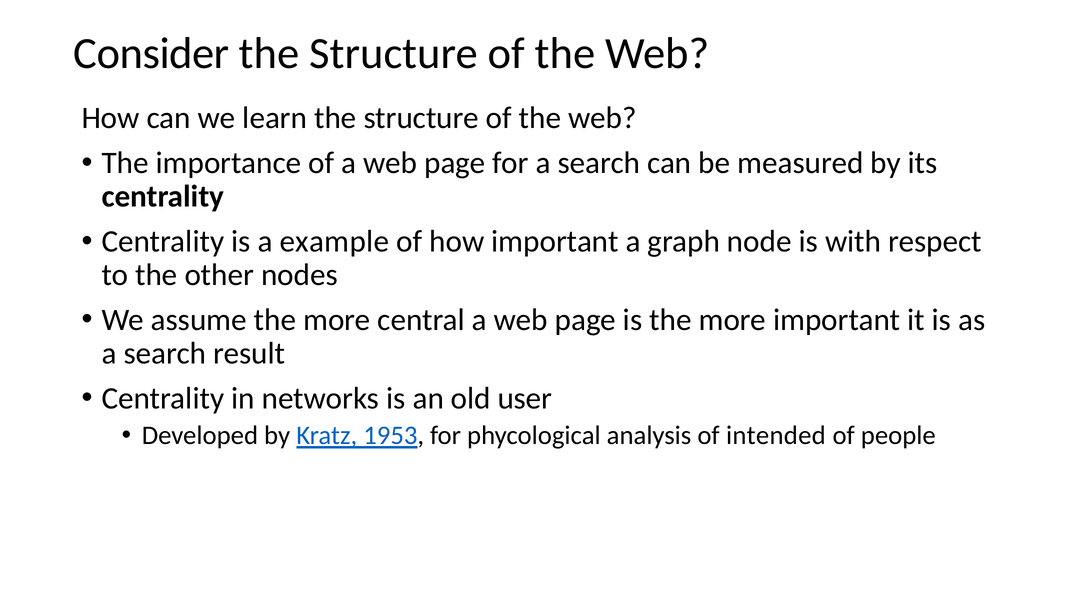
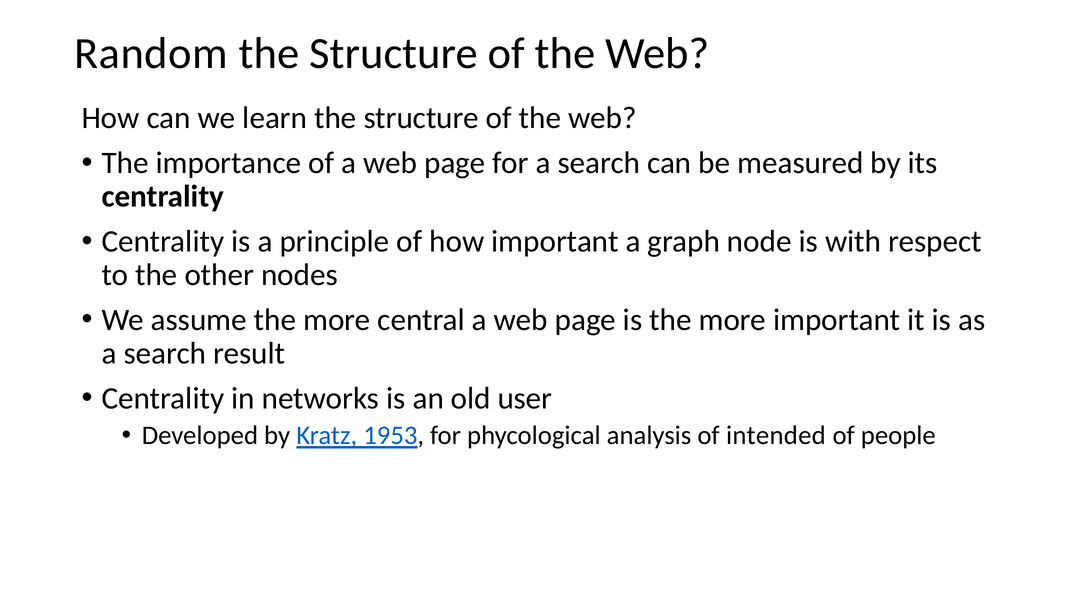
Consider: Consider -> Random (151, 53)
example: example -> principle (334, 241)
